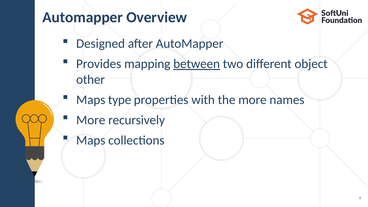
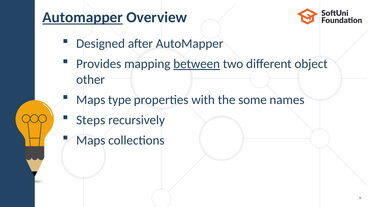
Automapper underline: none -> present (83, 17)
the more: more -> some (253, 100)
More: More -> Steps (91, 120)
